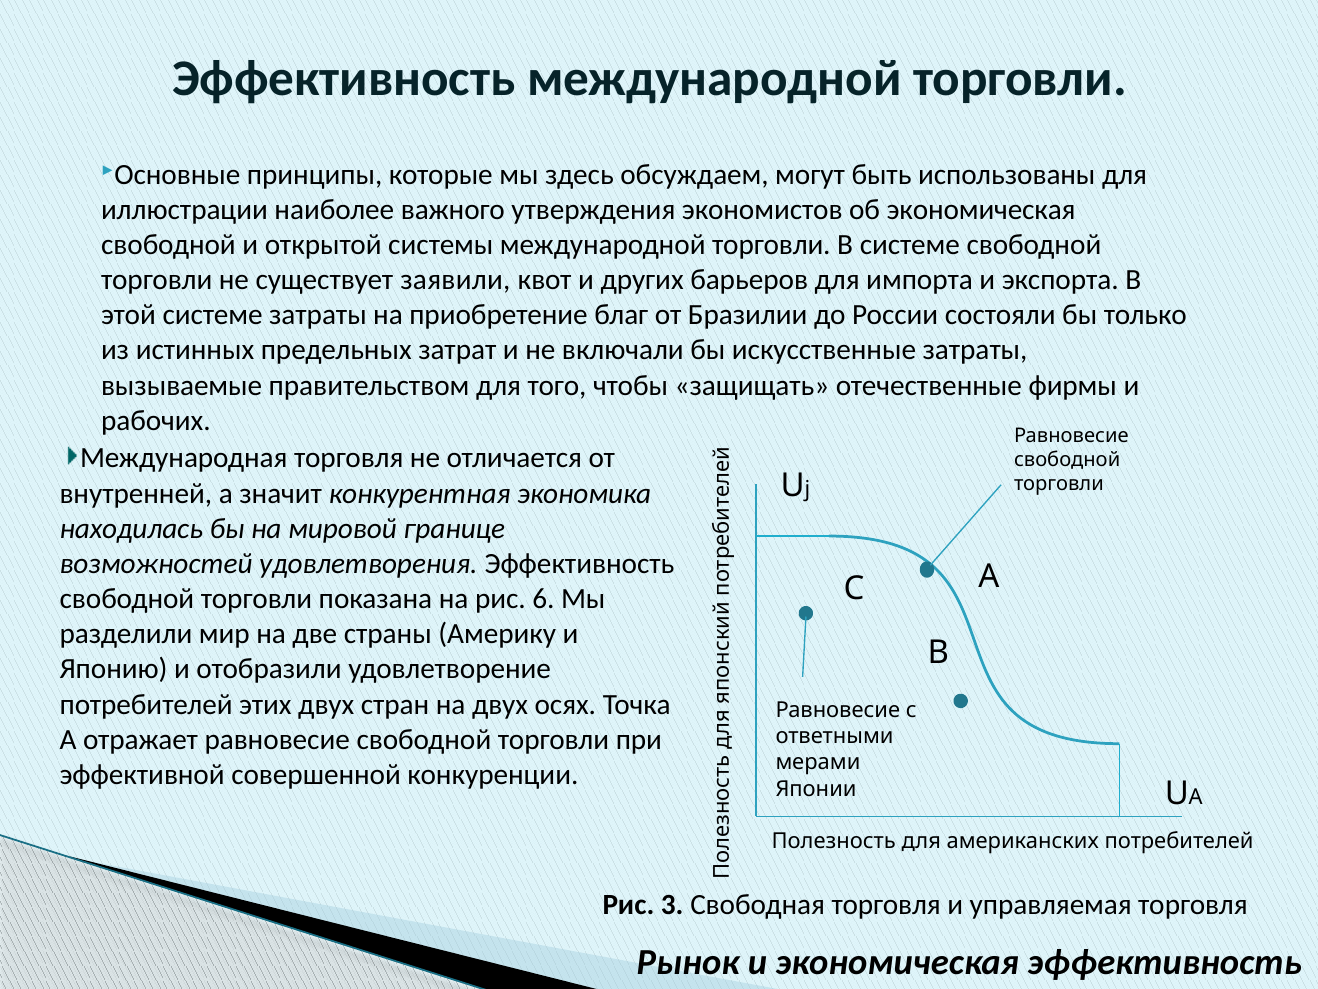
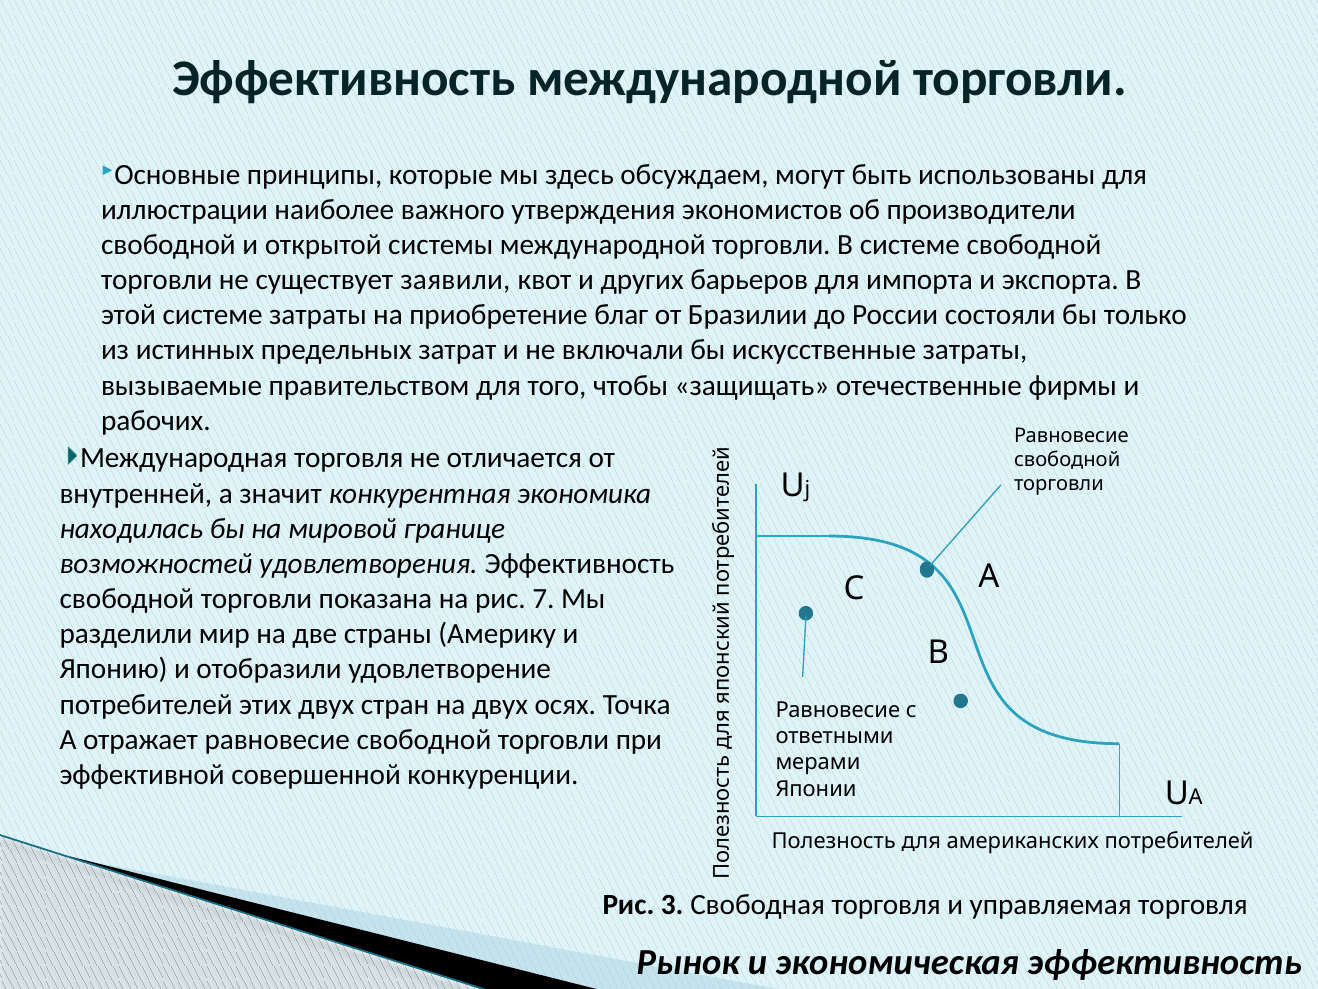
об экономическая: экономическая -> производители (981, 210)
6: 6 -> 7 (543, 599)
